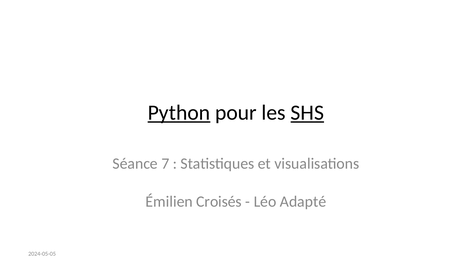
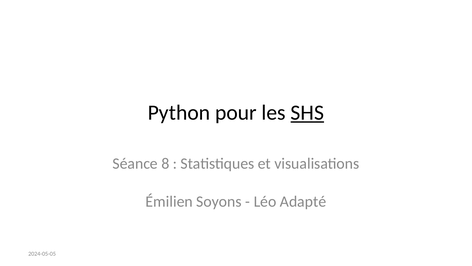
Python underline: present -> none (179, 112)
7: 7 -> 8 (165, 163)
Croisés: Croisés -> Soyons (219, 201)
